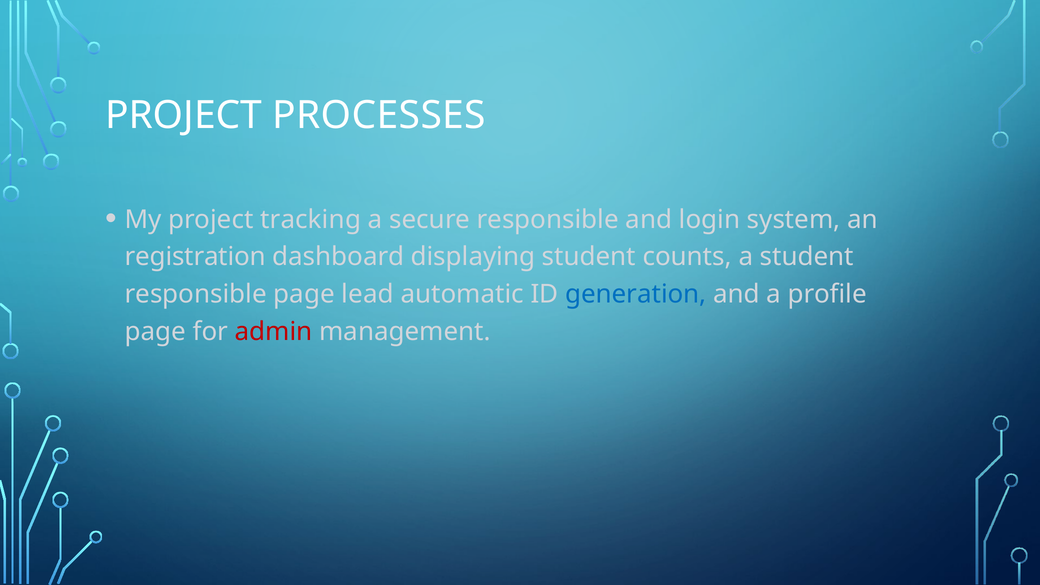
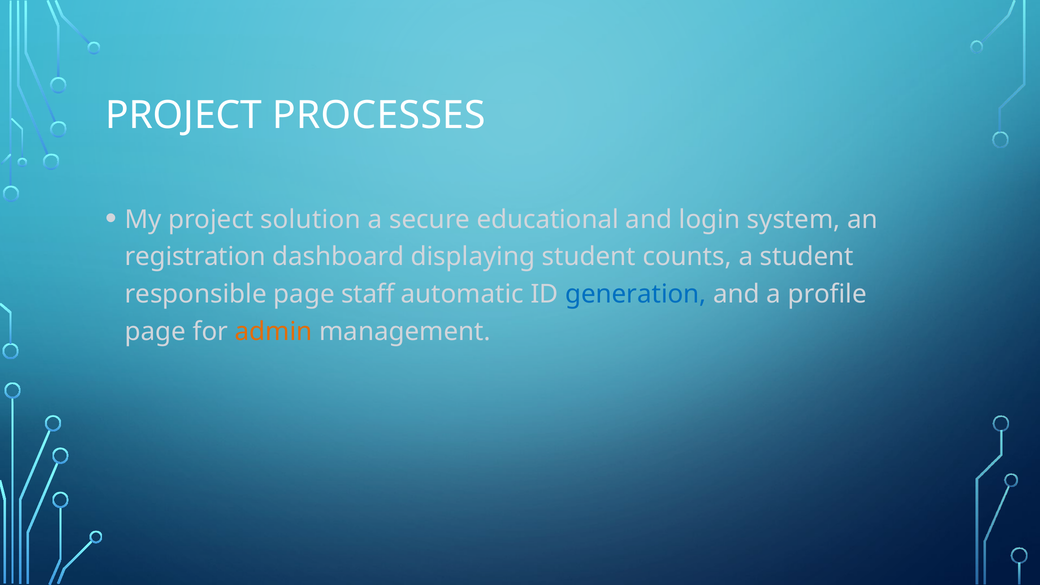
tracking: tracking -> solution (311, 219)
secure responsible: responsible -> educational (548, 219)
lead: lead -> staff (368, 294)
admin colour: red -> orange (274, 332)
